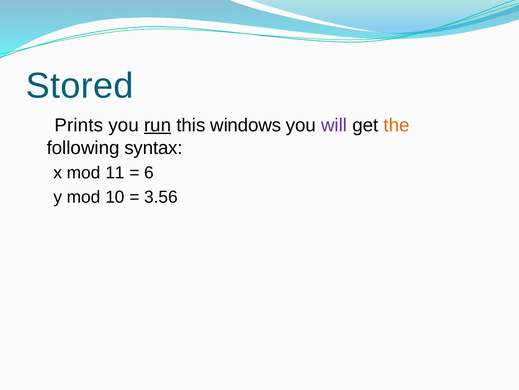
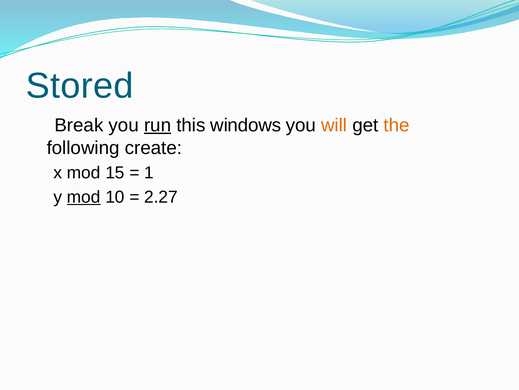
Prints: Prints -> Break (79, 125)
will colour: purple -> orange (334, 125)
syntax: syntax -> create (153, 148)
11: 11 -> 15 (115, 173)
6: 6 -> 1 (149, 173)
mod underline: none -> present (84, 197)
3.56: 3.56 -> 2.27 (161, 197)
